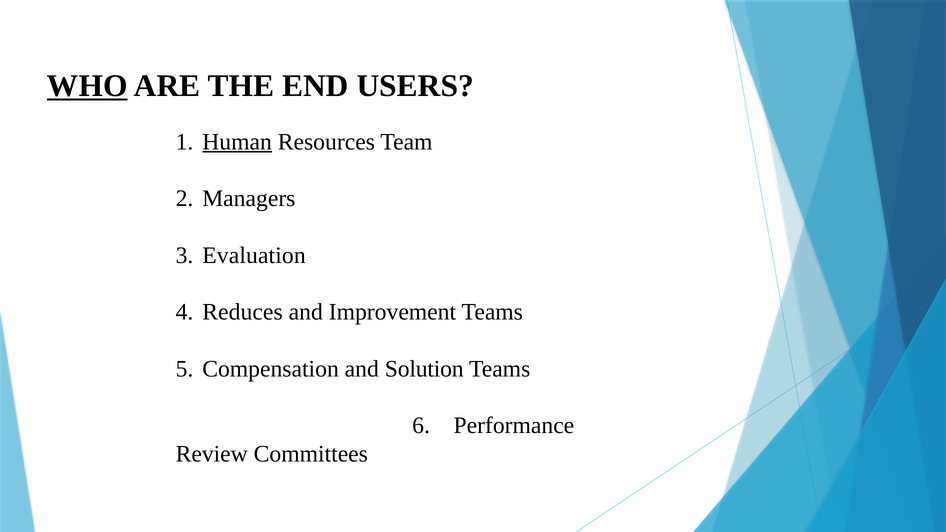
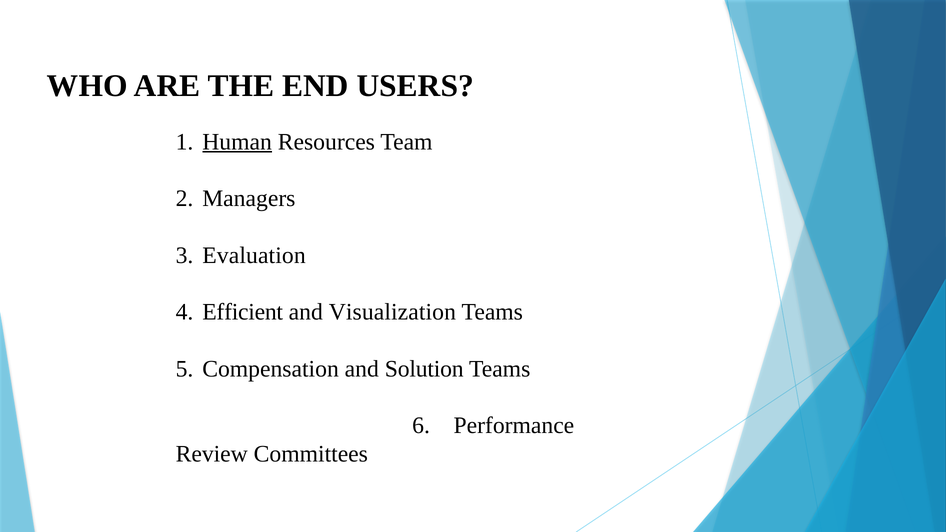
WHO underline: present -> none (87, 86)
Reduces: Reduces -> Efficient (243, 312)
Improvement: Improvement -> Visualization (392, 312)
